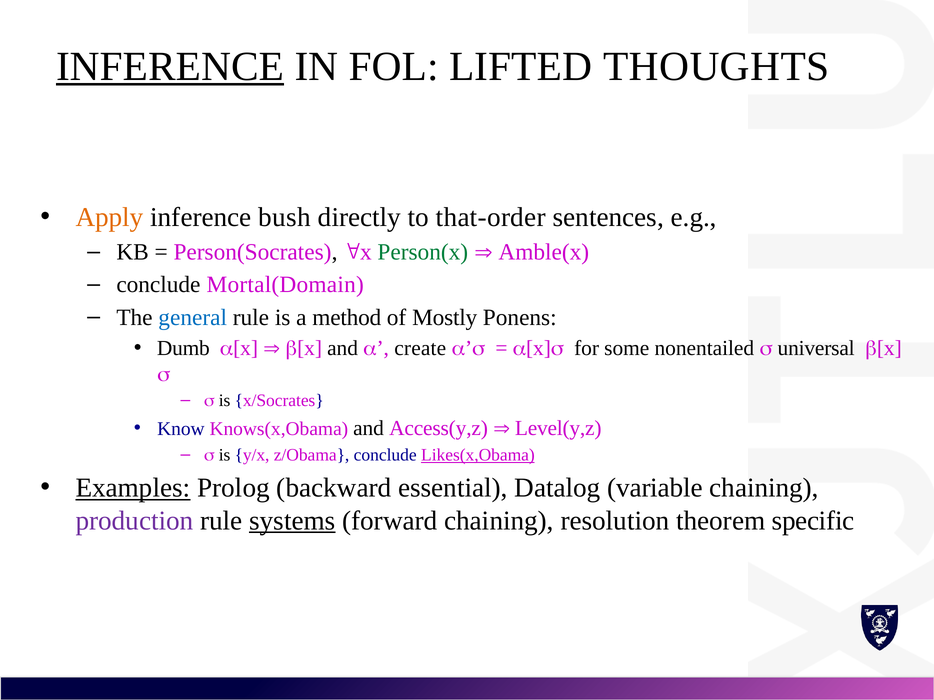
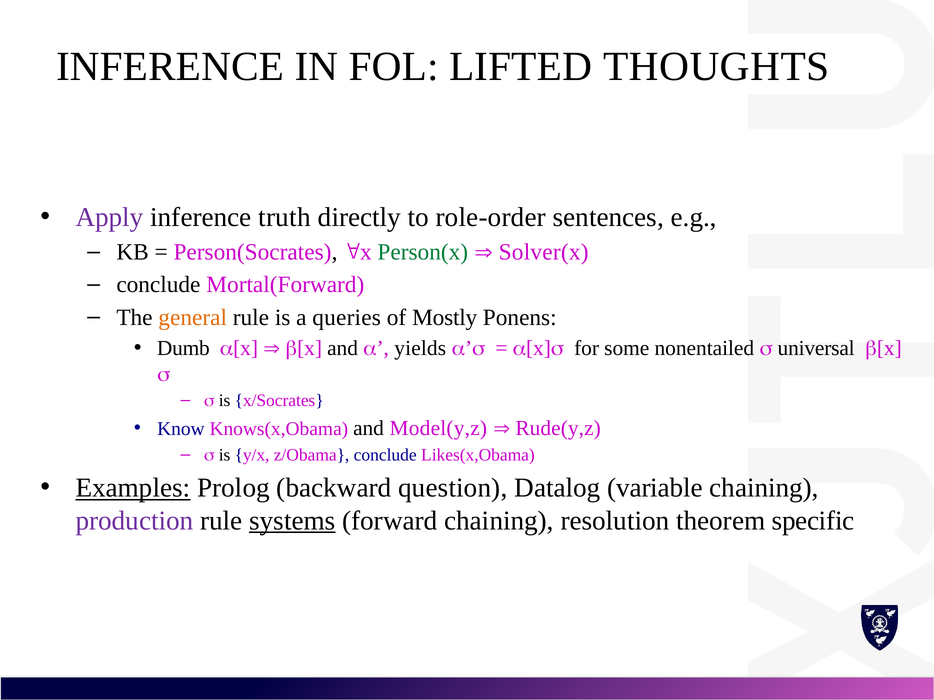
INFERENCE underline: present -> none (170, 66)
Apply colour: orange -> purple (110, 218)
bush: bush -> truth (285, 218)
that-order: that-order -> role-order (491, 218)
Amble(x: Amble(x -> Solver(x (544, 252)
Mortal(Domain: Mortal(Domain -> Mortal(Forward (285, 285)
general colour: blue -> orange (193, 318)
method: method -> queries (347, 318)
create: create -> yields (420, 349)
Access(y,z: Access(y,z -> Model(y,z (438, 429)
Level(y,z: Level(y,z -> Rude(y,z (558, 429)
Likes(x,Obama underline: present -> none (478, 455)
essential: essential -> question (453, 488)
